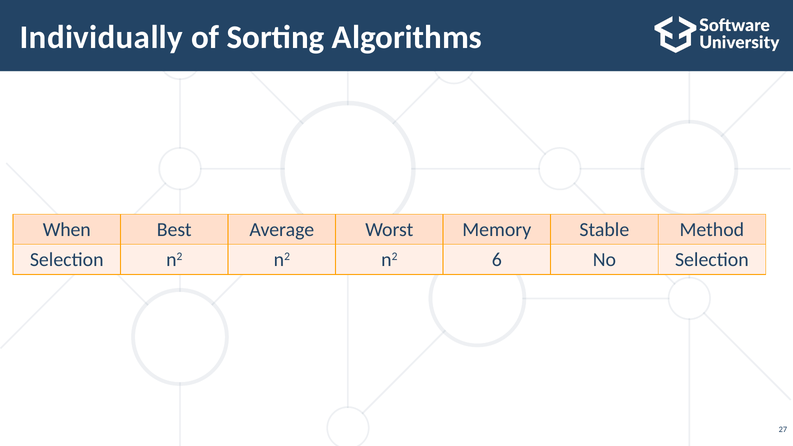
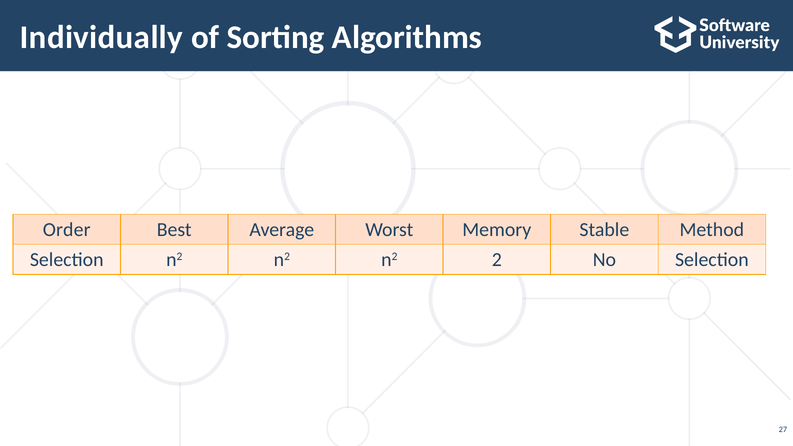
When: When -> Order (67, 230)
6: 6 -> 2 (497, 260)
